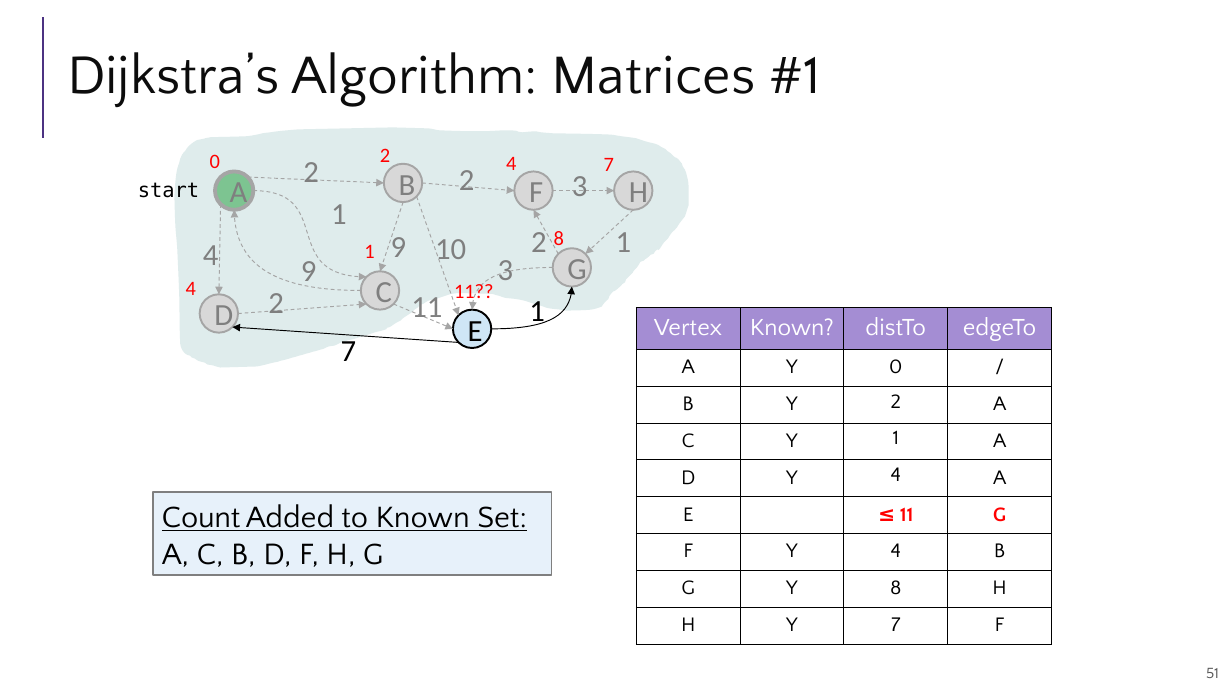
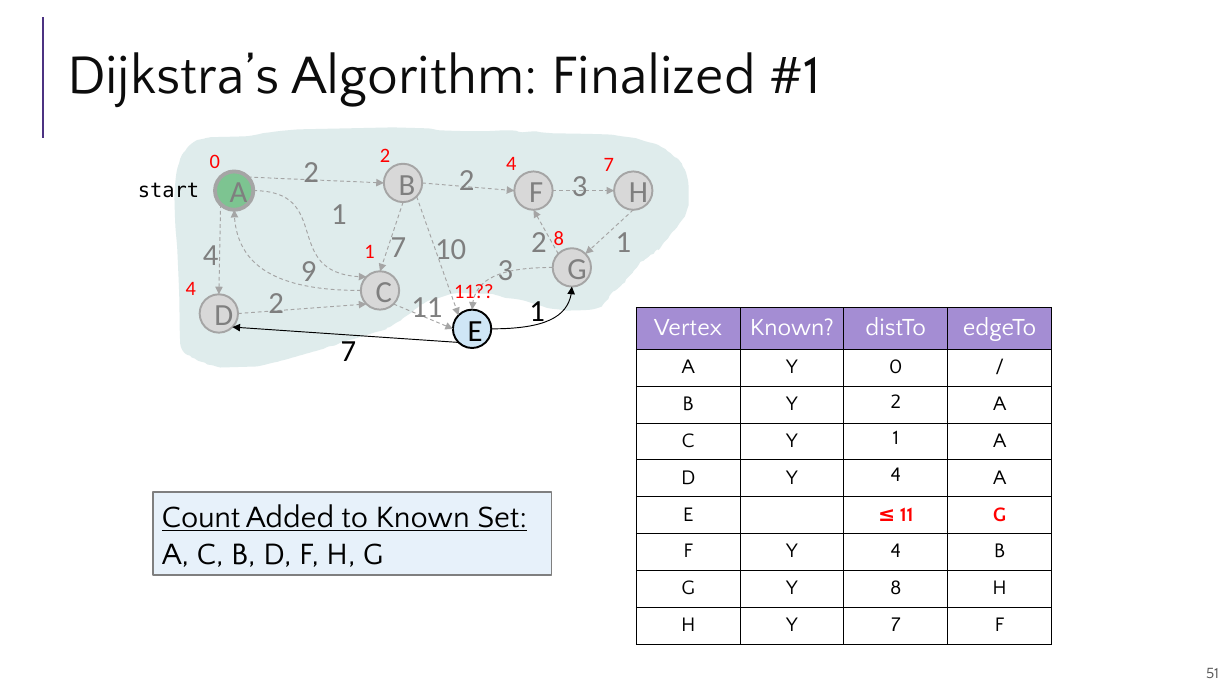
Matrices: Matrices -> Finalized (654, 75)
9: 9 -> 7 (398, 247)
